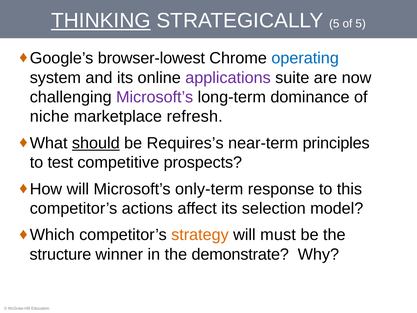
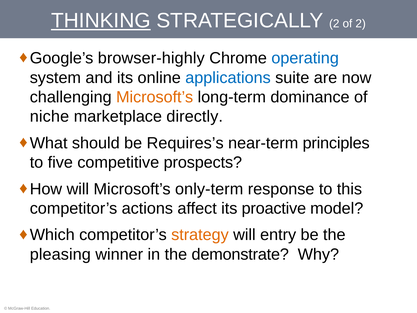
STRATEGICALLY 5: 5 -> 2 (334, 24)
of 5: 5 -> 2 (361, 24)
browser-lowest: browser-lowest -> browser-highly (151, 58)
applications colour: purple -> blue (228, 78)
Microsoft’s colour: purple -> orange (155, 97)
refresh: refresh -> directly (195, 117)
should underline: present -> none (96, 143)
test: test -> five (60, 162)
selection: selection -> proactive (274, 208)
must: must -> entry (278, 235)
structure: structure -> pleasing (60, 254)
